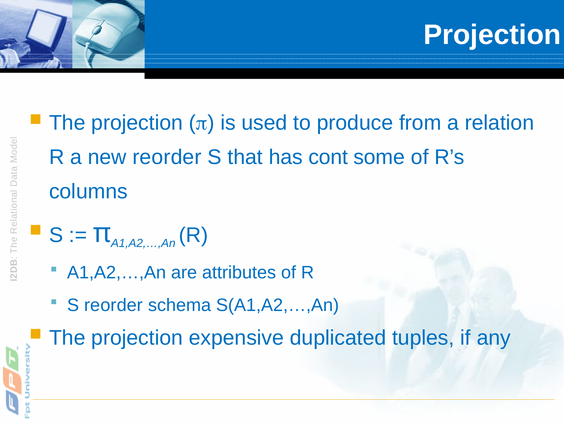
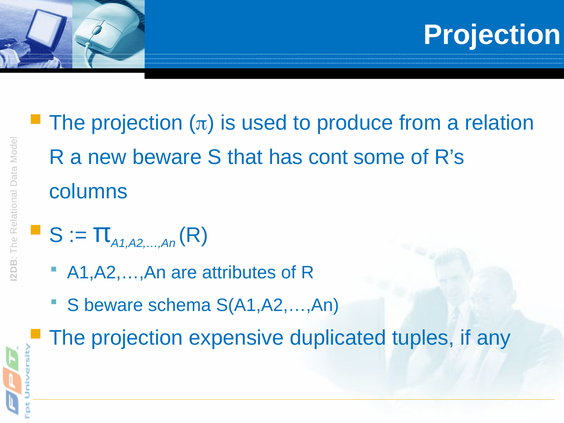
new reorder: reorder -> beware (167, 157)
S reorder: reorder -> beware (114, 305)
